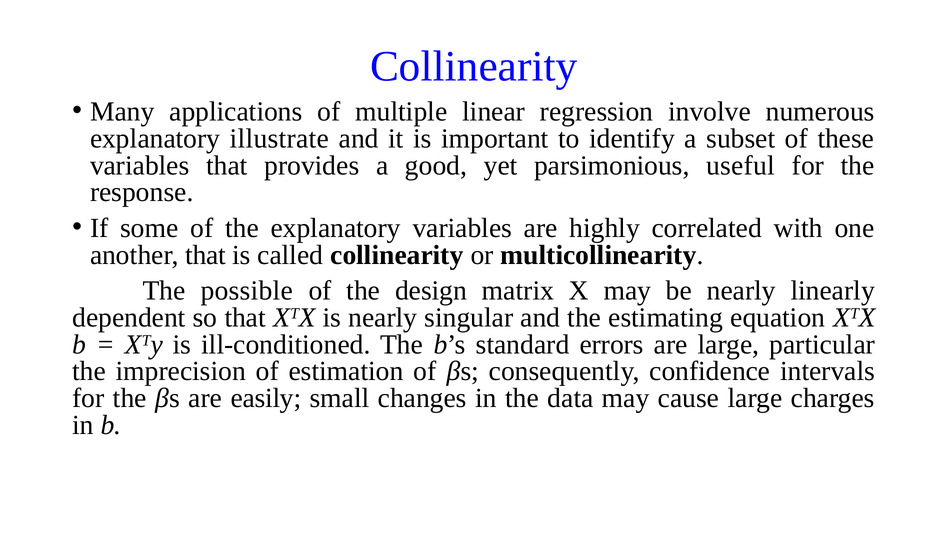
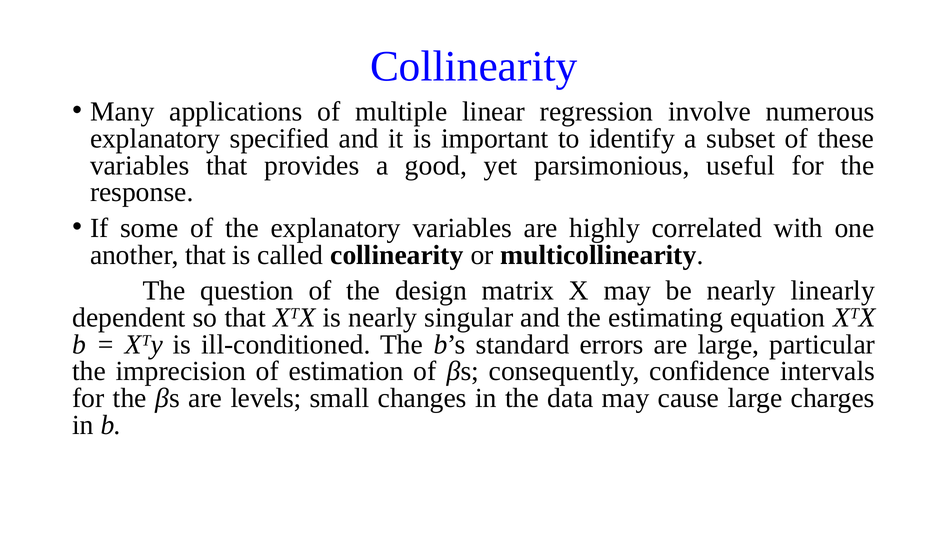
illustrate: illustrate -> specified (280, 139)
possible: possible -> question (247, 291)
easily: easily -> levels (266, 398)
